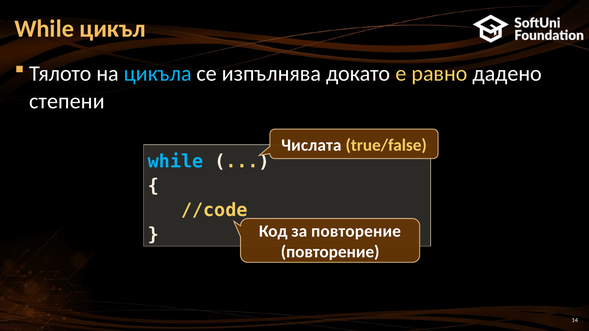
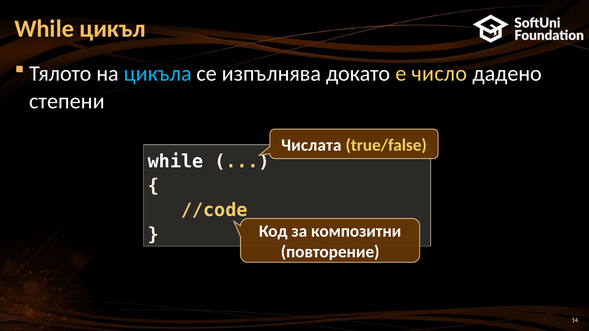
равно: равно -> число (439, 73)
while colour: light blue -> white (176, 162)
за повторение: повторение -> композитни (356, 232)
